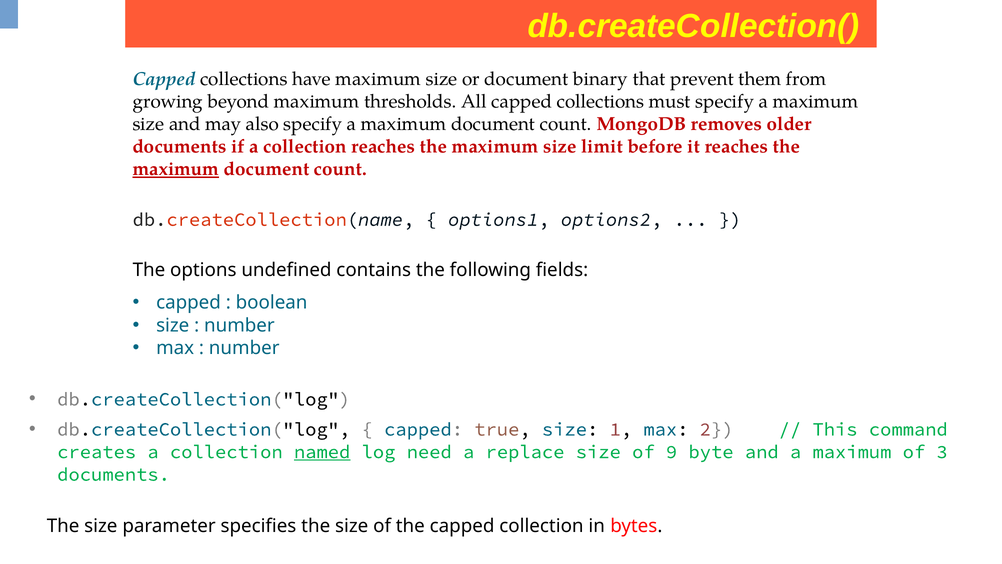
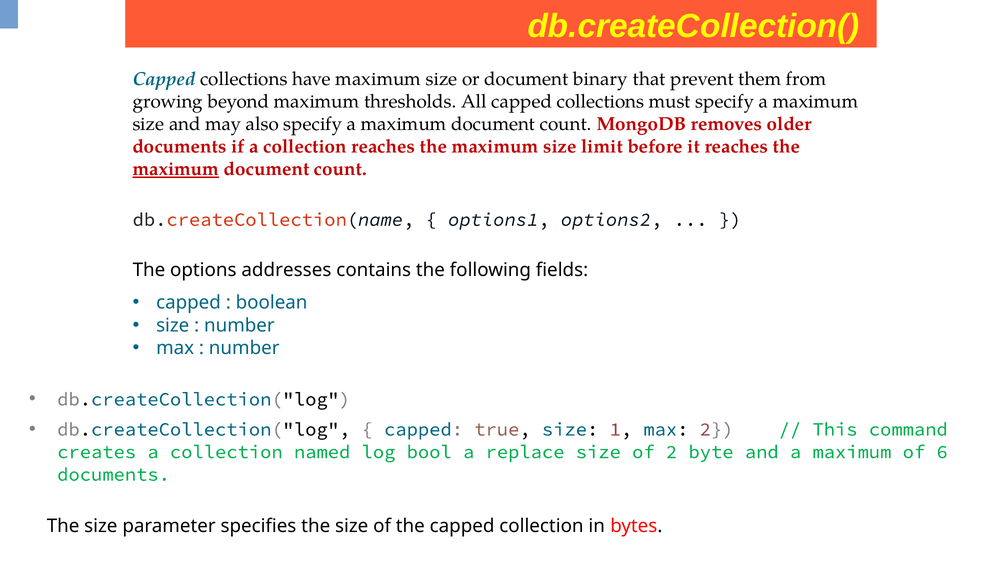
undefined: undefined -> addresses (286, 270)
named underline: present -> none (322, 452)
need: need -> bool (429, 452)
of 9: 9 -> 2 (672, 452)
3: 3 -> 6 (942, 452)
